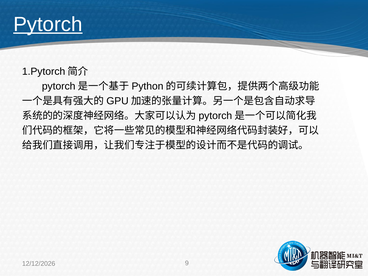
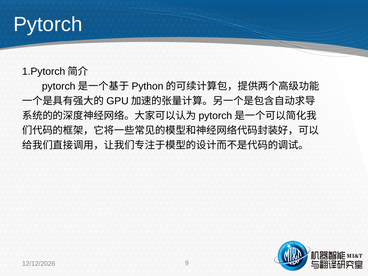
Pytorch underline: present -> none (48, 24)
